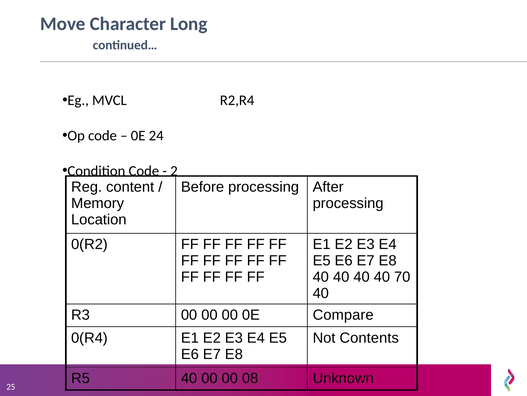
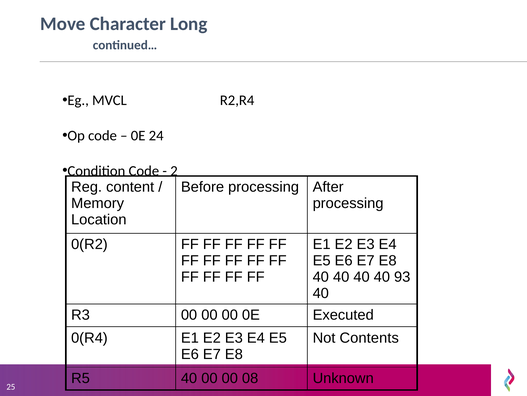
70: 70 -> 93 (402, 276)
Compare: Compare -> Executed (343, 314)
